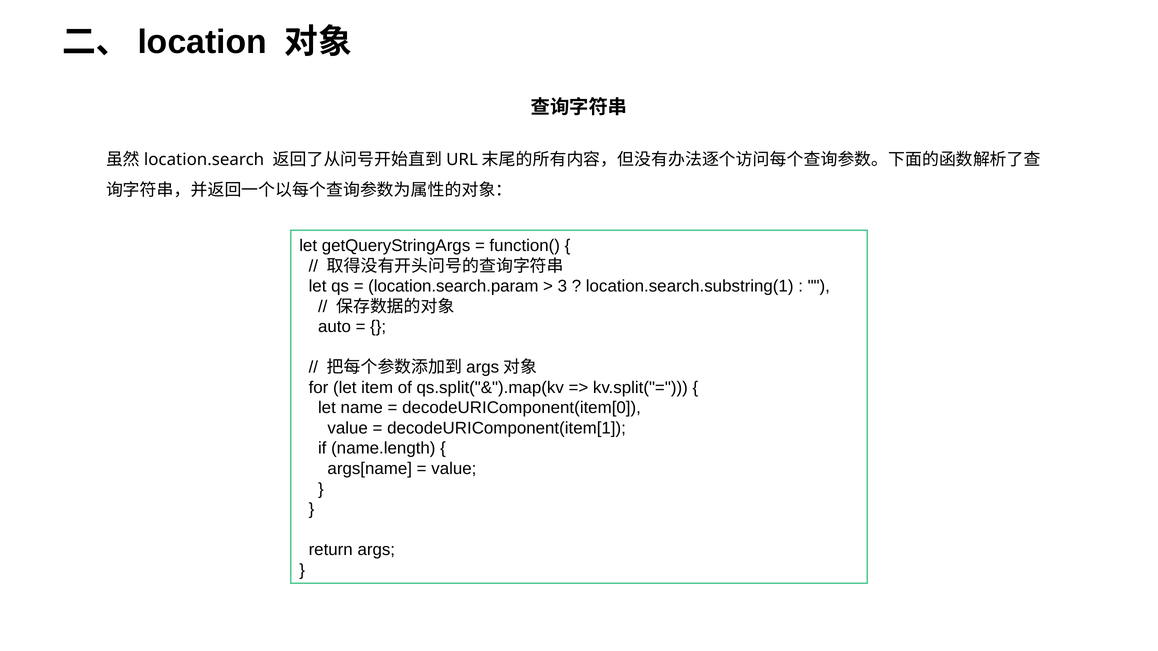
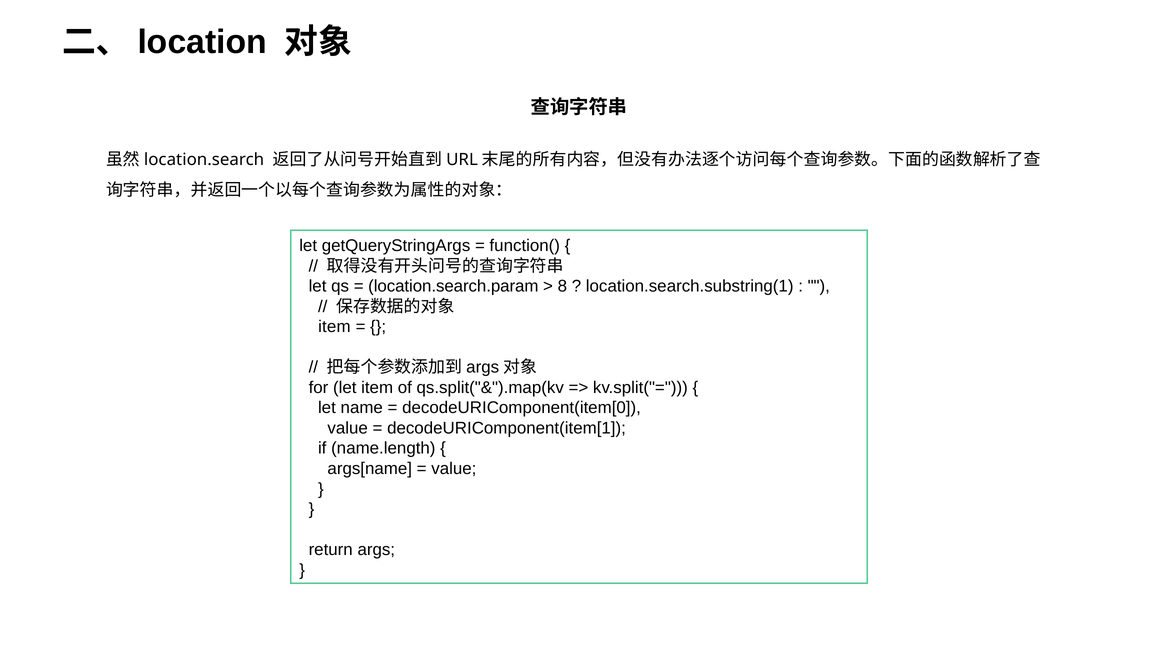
3: 3 -> 8 (562, 286)
auto: auto -> item (334, 327)
